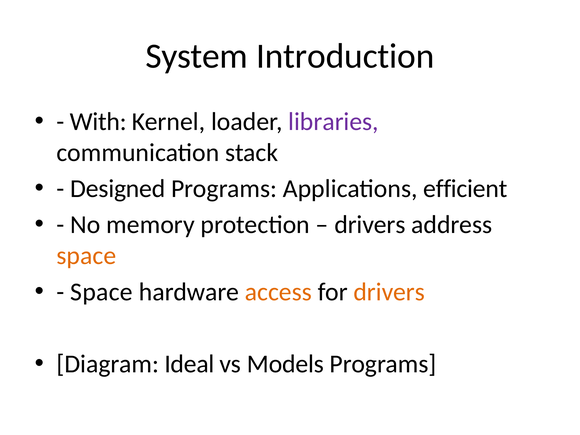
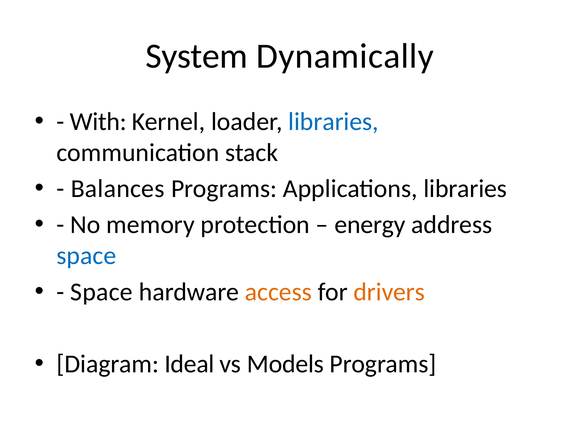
Introduction: Introduction -> Dynamically (345, 56)
libraries colour: purple -> blue (334, 122)
Designed: Designed -> Balances (118, 189)
Applications efficient: efficient -> libraries (465, 189)
drivers: drivers -> energy (370, 225)
space colour: orange -> blue (86, 256)
